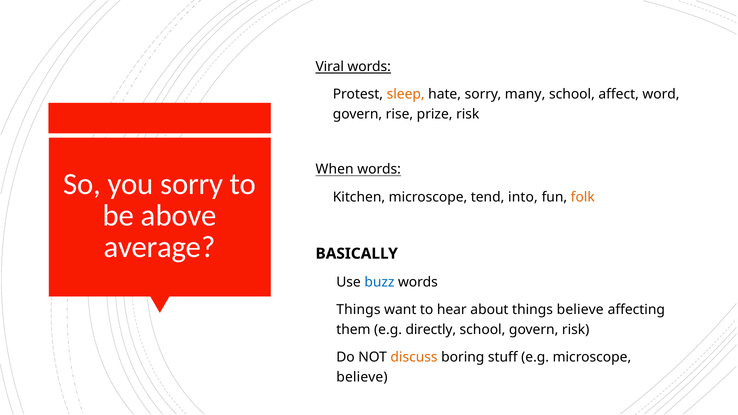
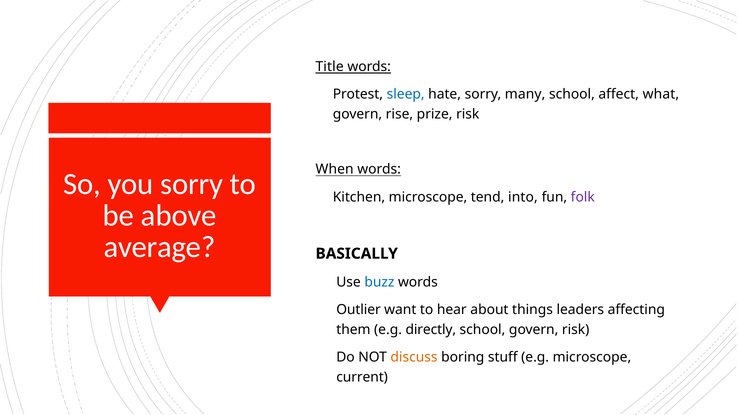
Viral: Viral -> Title (330, 67)
sleep colour: orange -> blue (406, 94)
word: word -> what (661, 94)
folk colour: orange -> purple (583, 197)
Things: Things -> Outlier (359, 310)
things believe: believe -> leaders (580, 310)
believe: believe -> current (362, 377)
